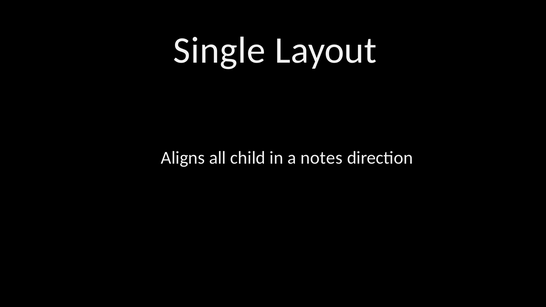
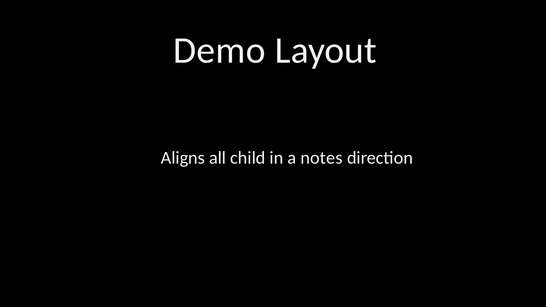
Single: Single -> Demo (219, 50)
